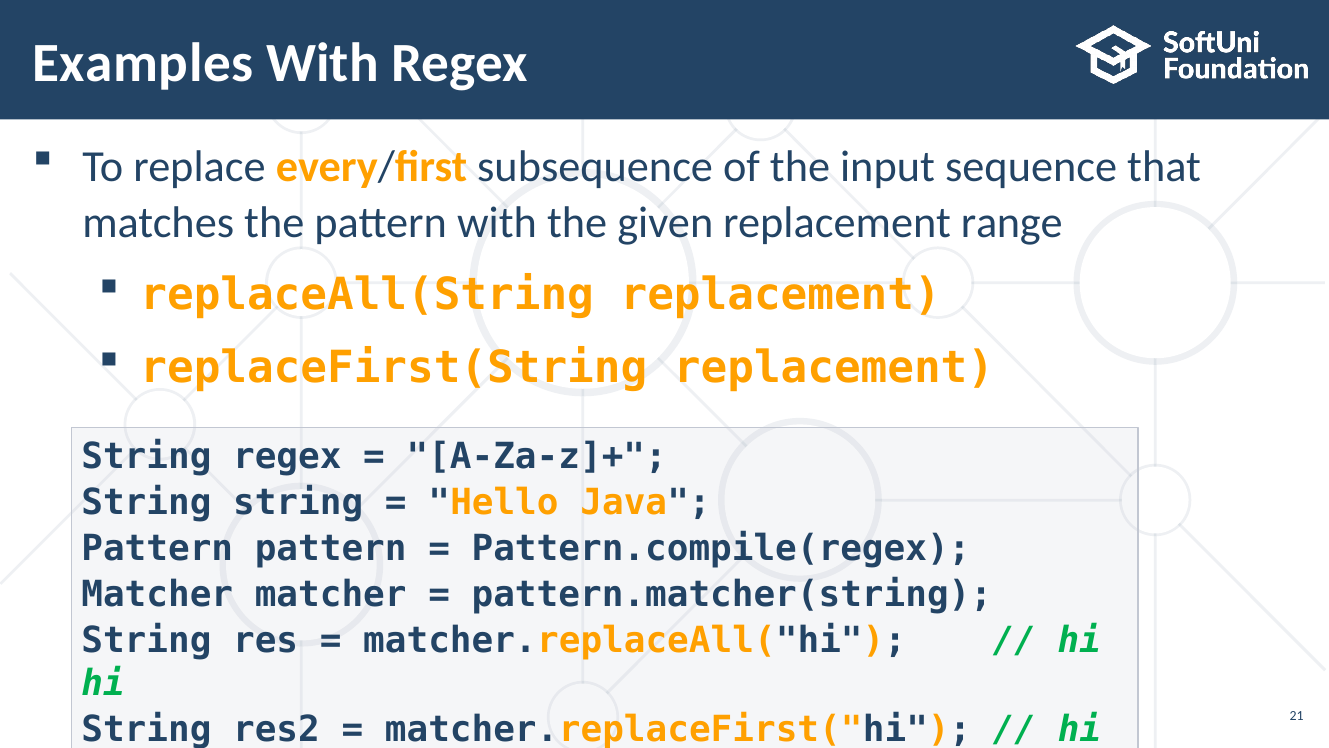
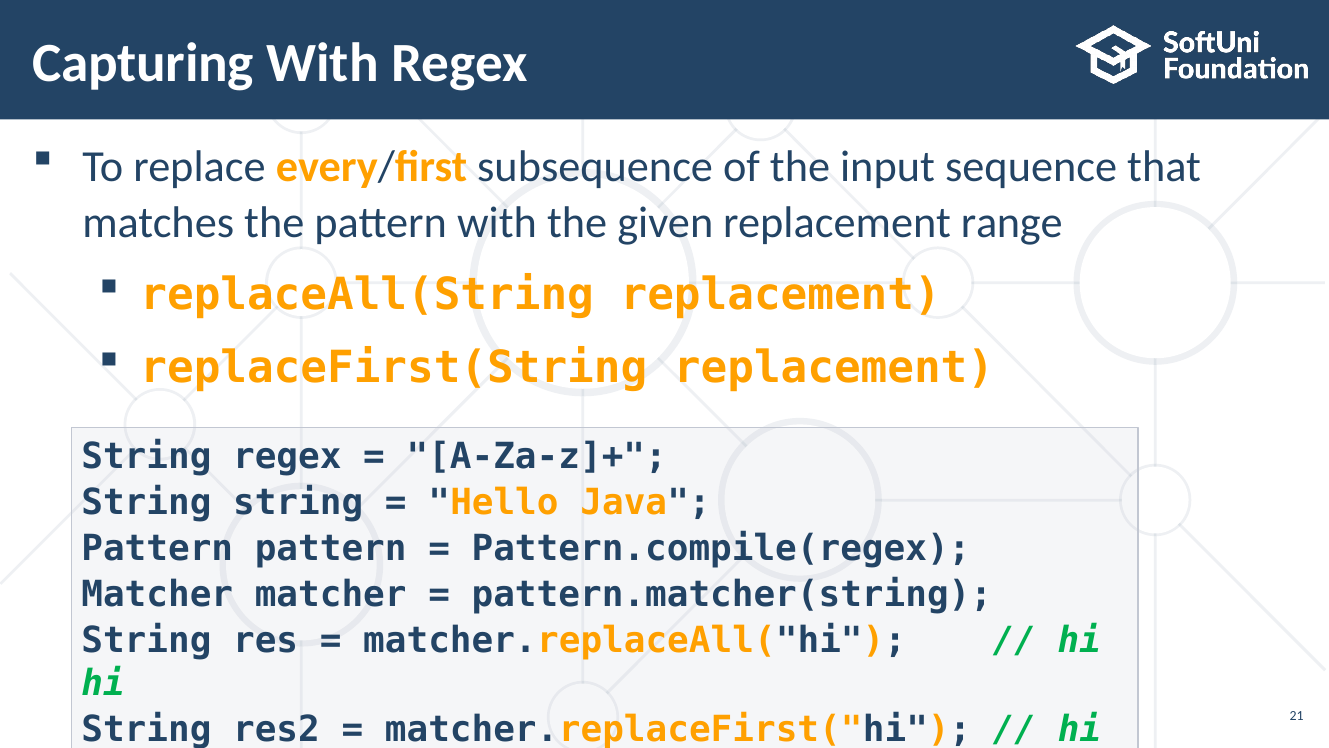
Examples: Examples -> Capturing (143, 63)
